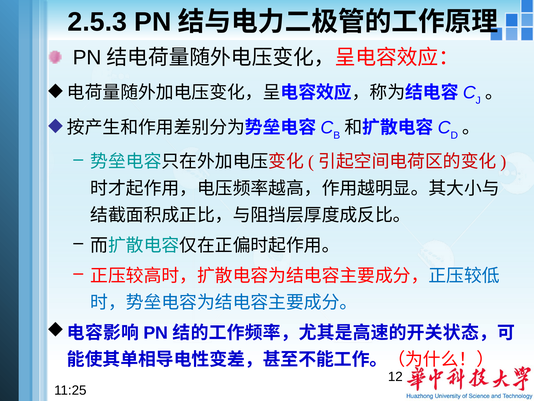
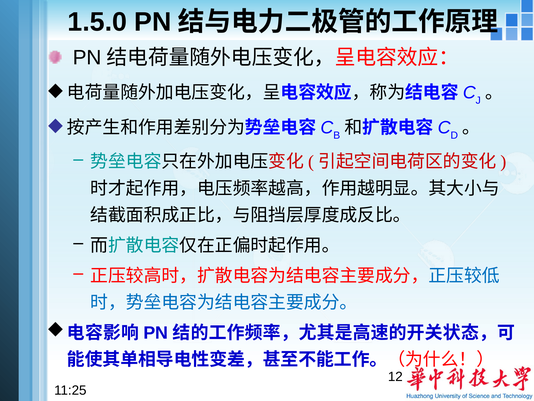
2.5.3: 2.5.3 -> 1.5.0 (97, 22)
